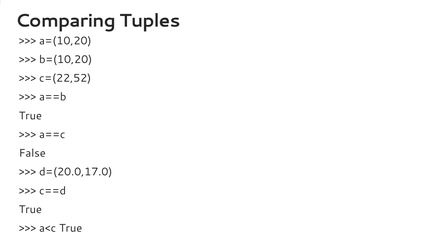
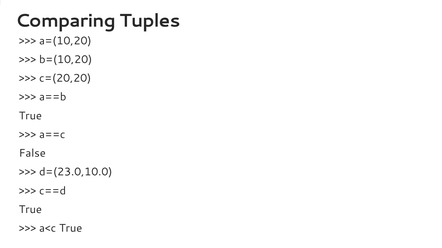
c=(22,52: c=(22,52 -> c=(20,20 (65, 78)
d=(20.0,17.0: d=(20.0,17.0 -> d=(23.0,10.0 (76, 172)
